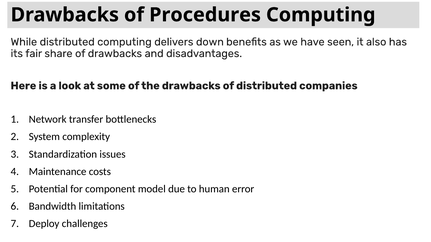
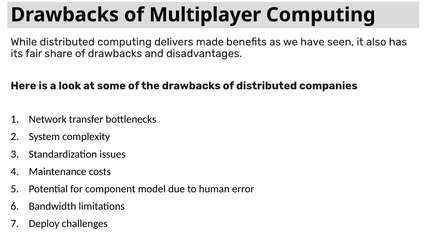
Procedures: Procedures -> Multiplayer (205, 15)
down: down -> made (210, 42)
